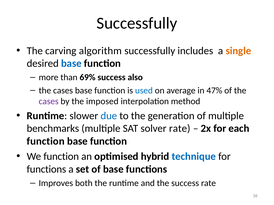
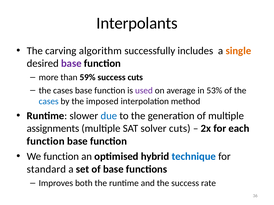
Successfully: Successfully -> Interpolants (137, 23)
base colour: blue -> purple (71, 64)
69%: 69% -> 59% (88, 78)
success also: also -> cuts (135, 78)
used colour: blue -> purple (144, 91)
47%: 47% -> 53% (214, 91)
cases colour: purple -> blue (49, 102)
benchmarks: benchmarks -> assignments (53, 129)
solver rate: rate -> cuts (180, 129)
functions: functions -> standard (46, 170)
